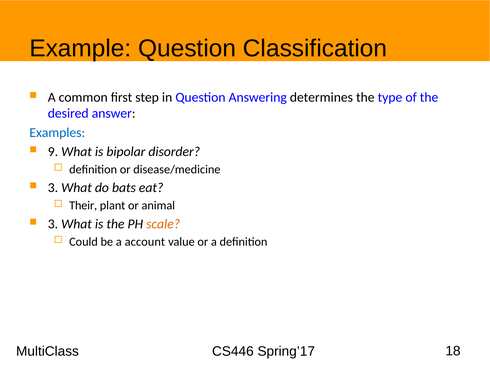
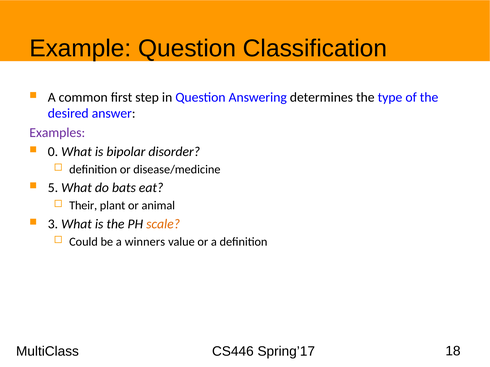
Examples colour: blue -> purple (57, 133)
9: 9 -> 0 (53, 152)
3: 3 -> 5 (53, 188)
account: account -> winners (145, 242)
